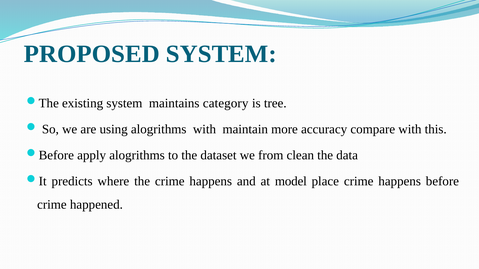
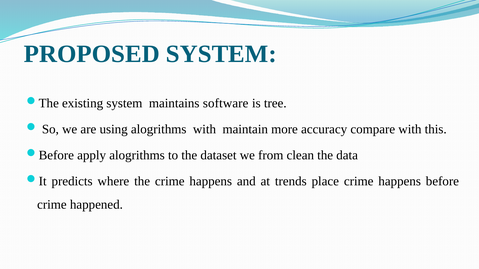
category: category -> software (226, 103)
model: model -> trends (291, 181)
